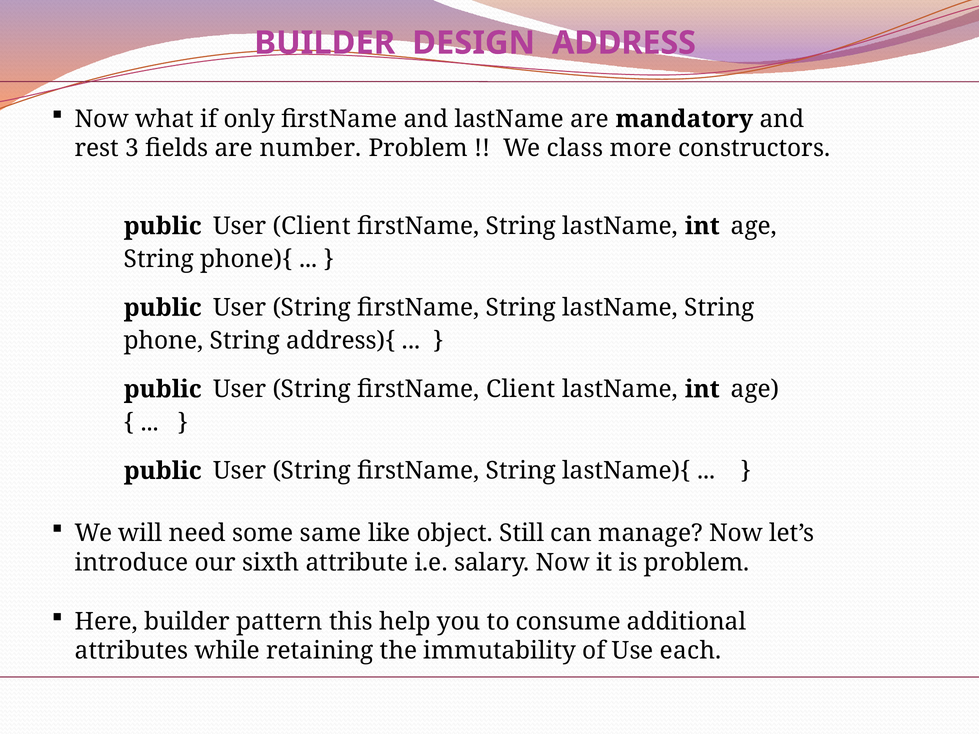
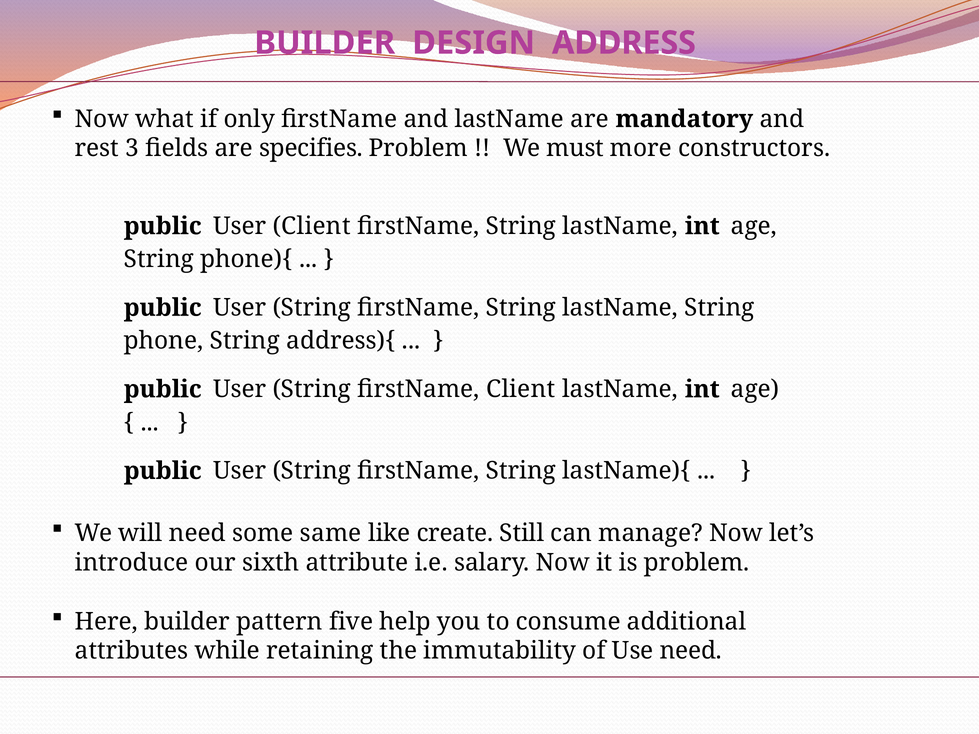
number: number -> specifies (311, 148)
class: class -> must (575, 148)
object: object -> create (455, 534)
this: this -> five (351, 622)
Use each: each -> need (691, 651)
